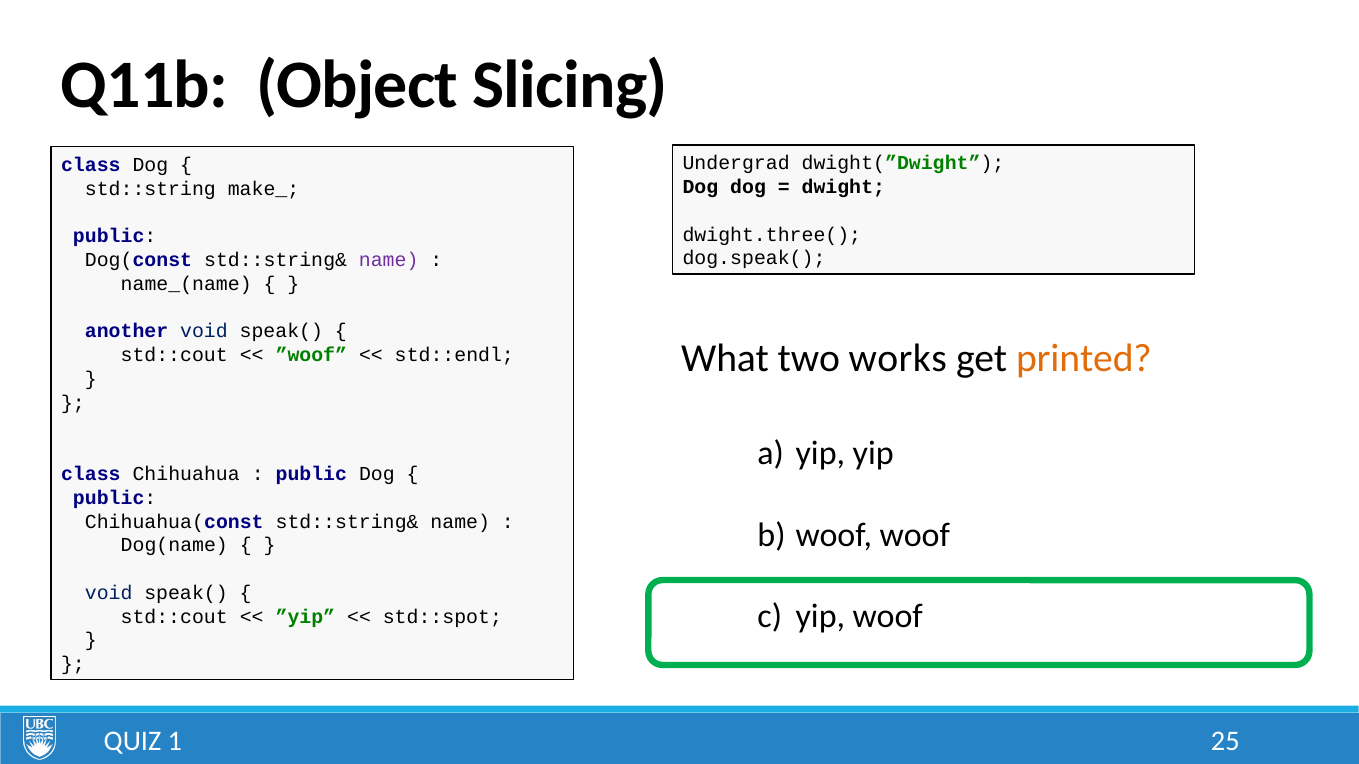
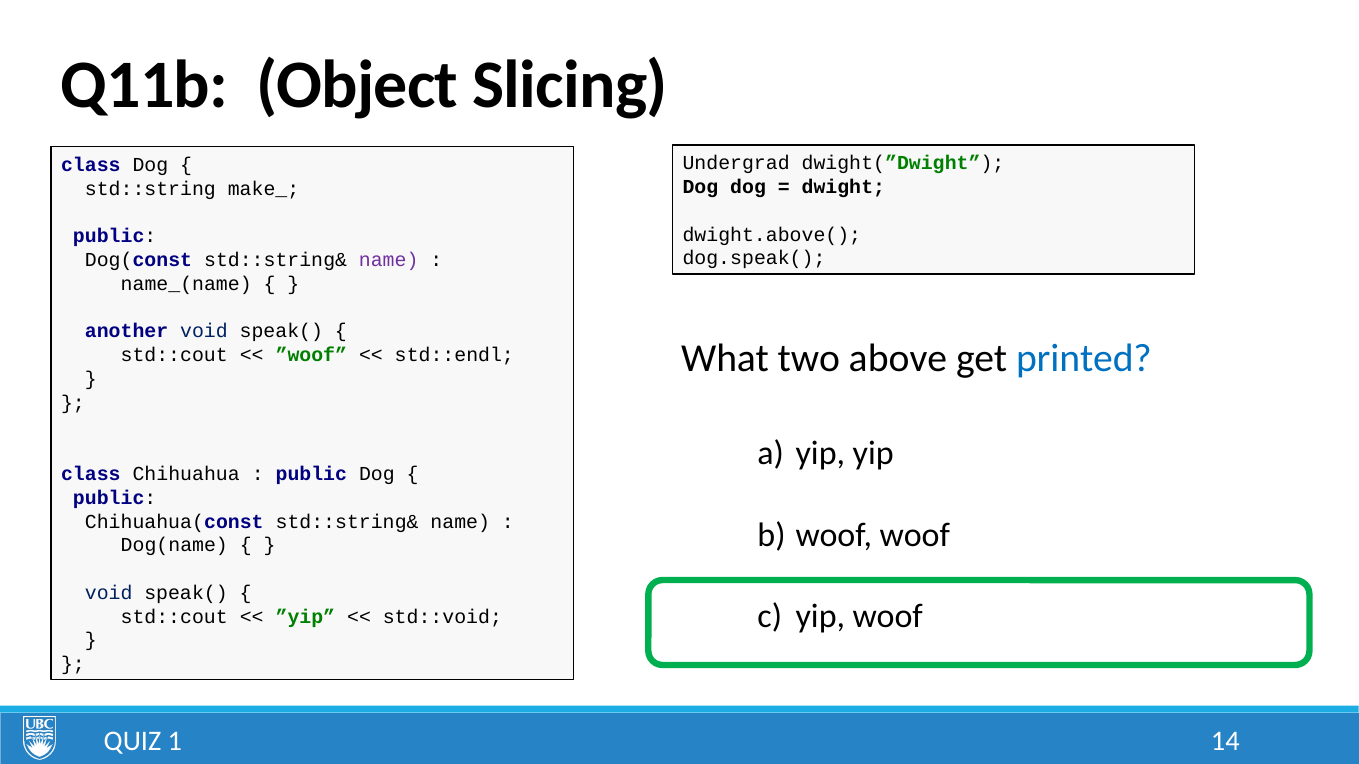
dwight.three(: dwight.three( -> dwight.above( (772, 235)
works: works -> above (898, 359)
printed colour: orange -> blue (1084, 359)
std::spot: std::spot -> std::void (442, 617)
25: 25 -> 14 (1225, 742)
